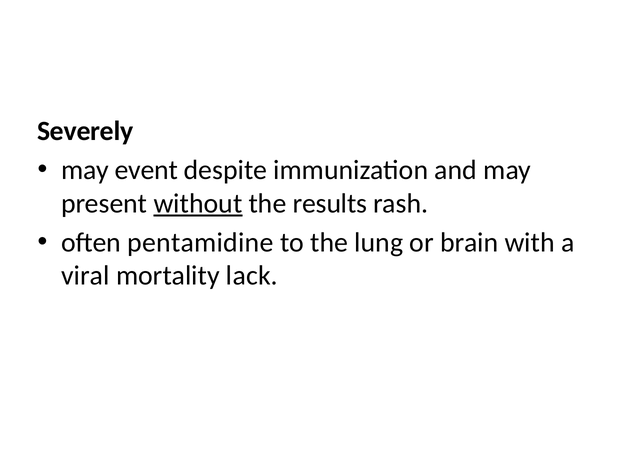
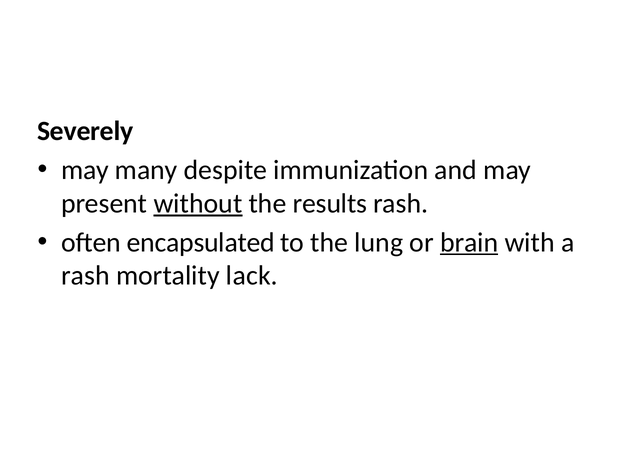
event: event -> many (146, 170)
pentamidine: pentamidine -> encapsulated (201, 243)
brain underline: none -> present (469, 243)
viral: viral -> rash (85, 276)
